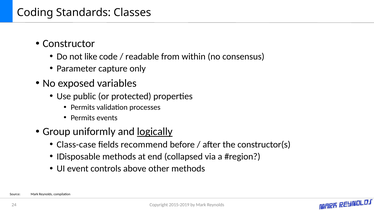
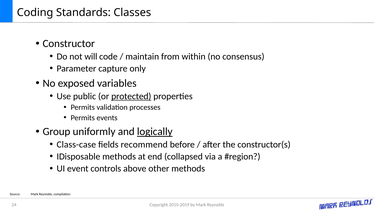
like: like -> will (91, 57)
readable: readable -> maintain (142, 57)
protected underline: none -> present (131, 96)
